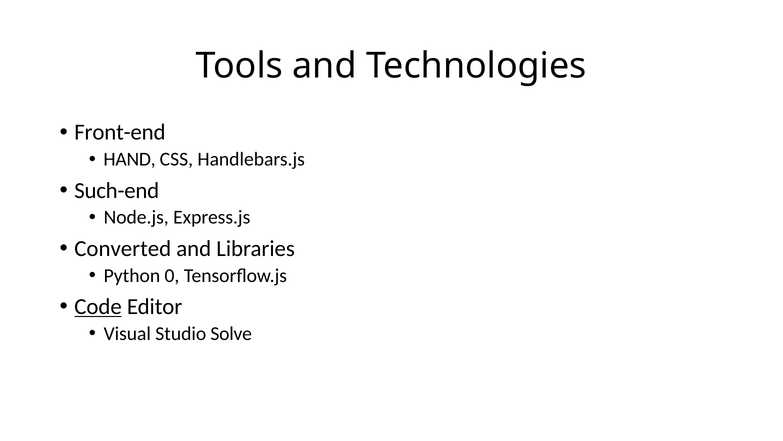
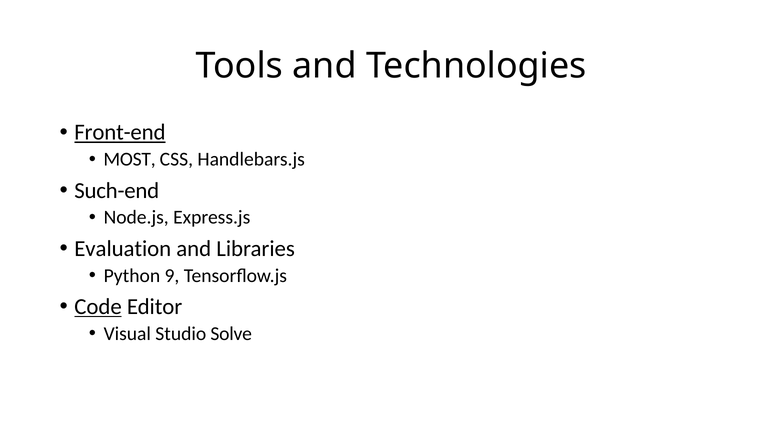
Front-end underline: none -> present (120, 132)
HAND: HAND -> MOST (130, 159)
Converted: Converted -> Evaluation (123, 248)
0: 0 -> 9 (172, 275)
